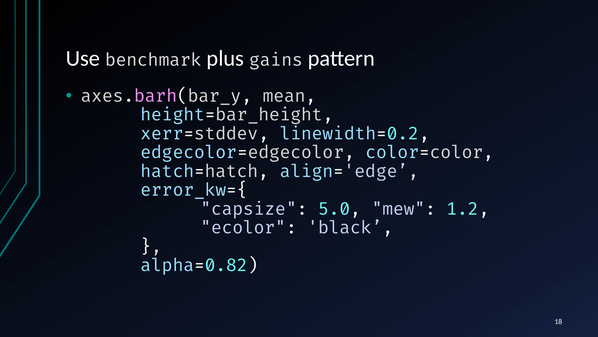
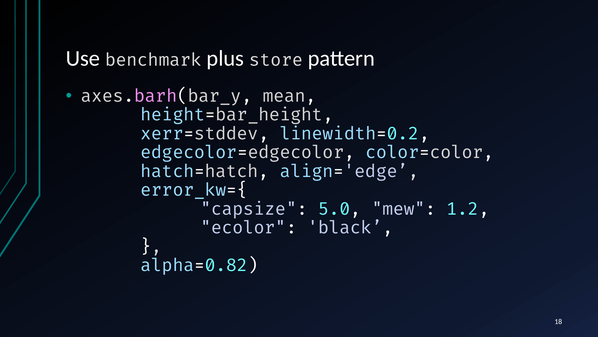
gains: gains -> store (276, 60)
